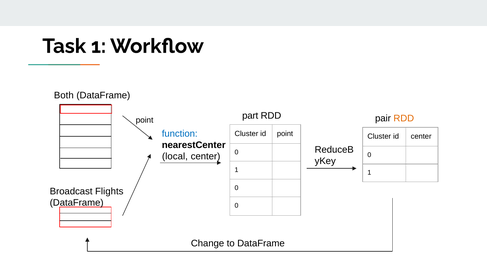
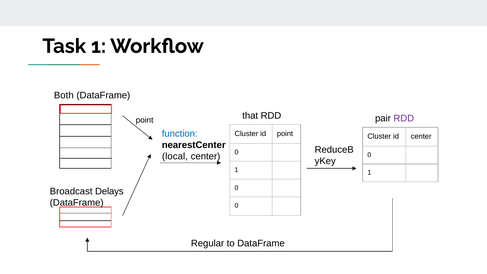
RDD colour: orange -> purple (404, 118)
part: part -> that (250, 116)
Flights: Flights -> Delays (109, 191)
Change: Change -> Regular (208, 243)
